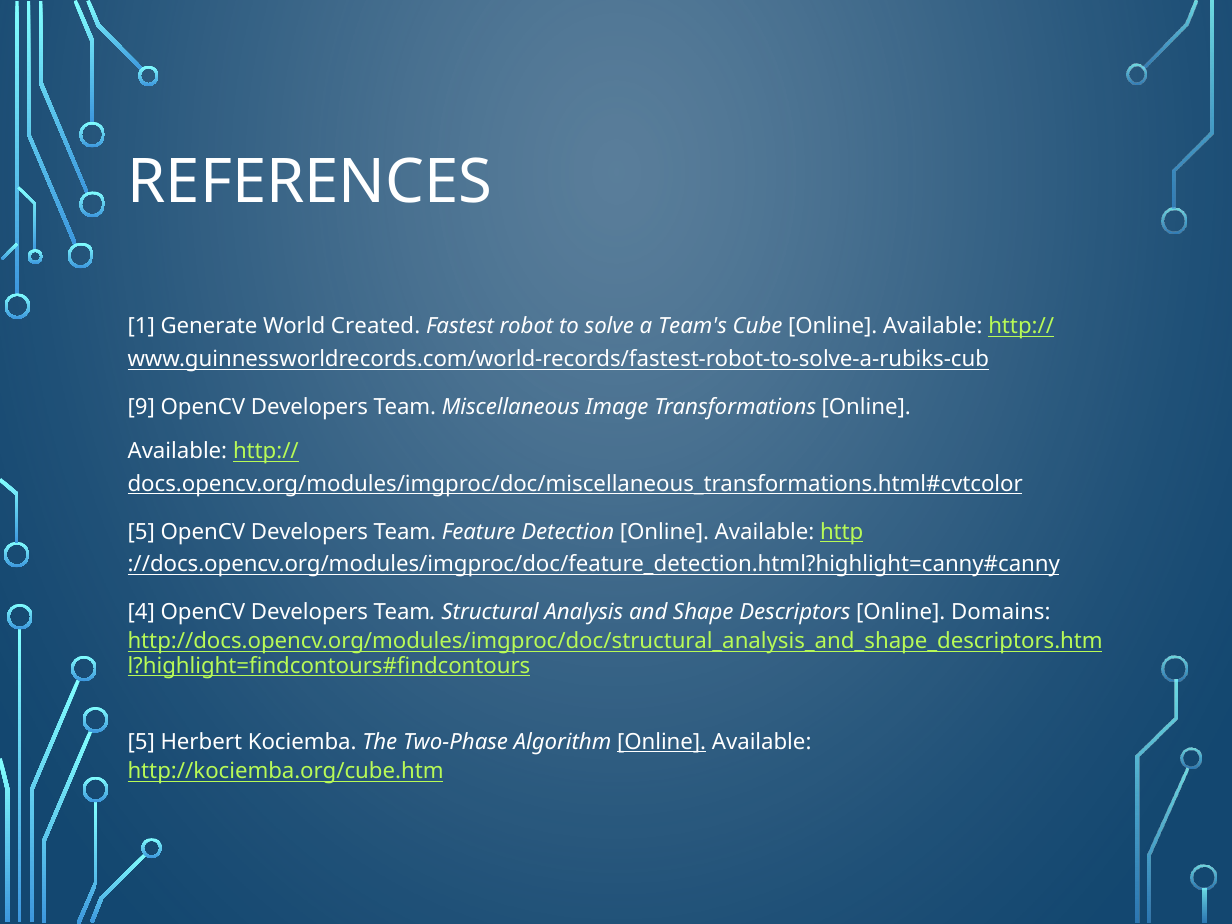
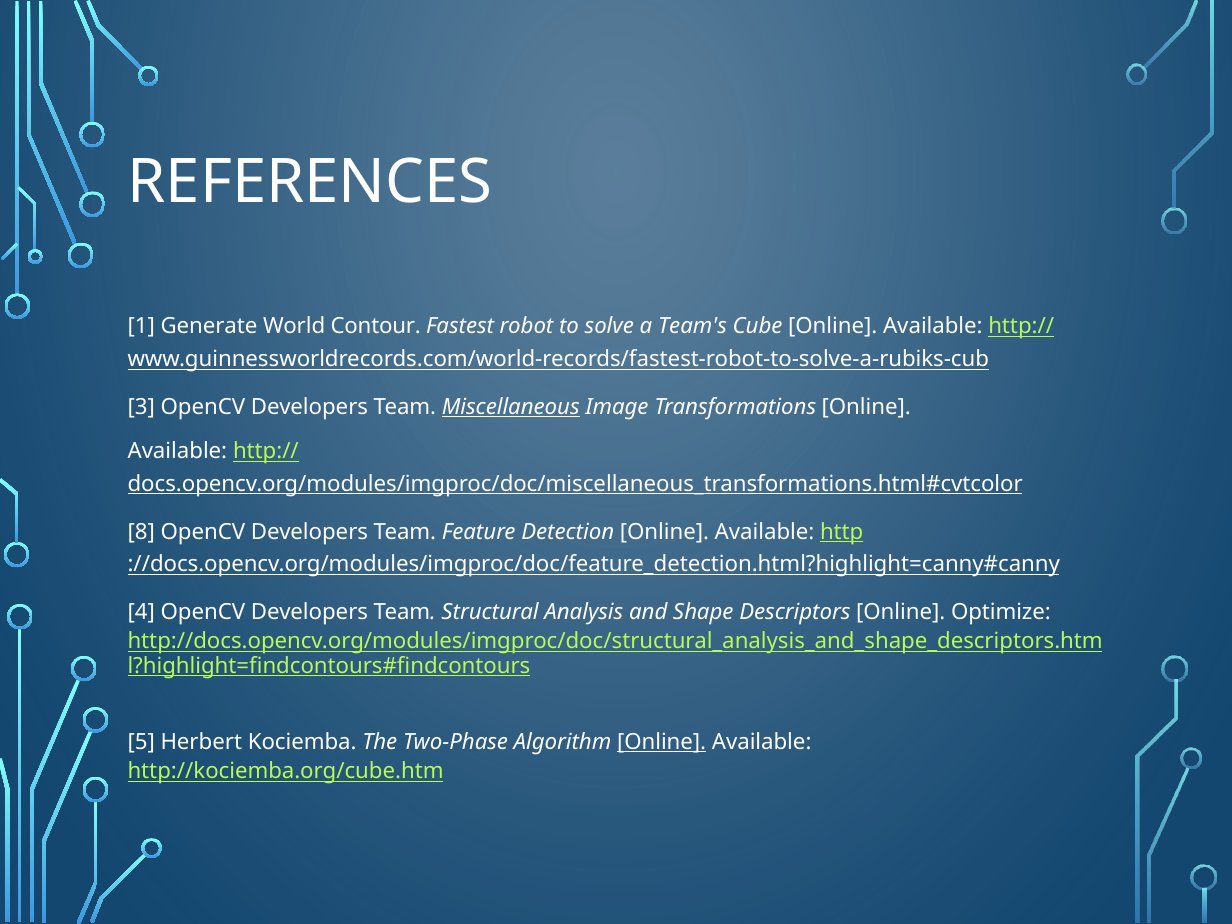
Created: Created -> Contour (376, 327)
9: 9 -> 3 (141, 407)
Miscellaneous underline: none -> present (511, 407)
5: 5 -> 8 (141, 532)
Domains: Domains -> Optimize (1001, 612)
